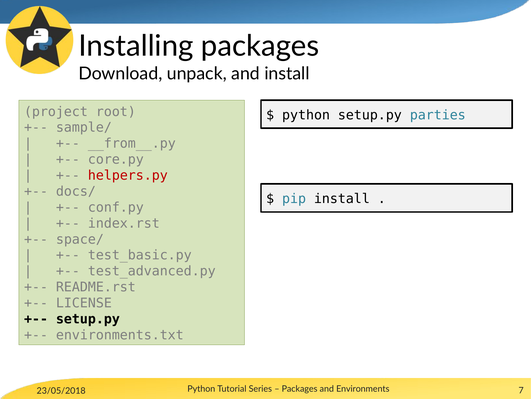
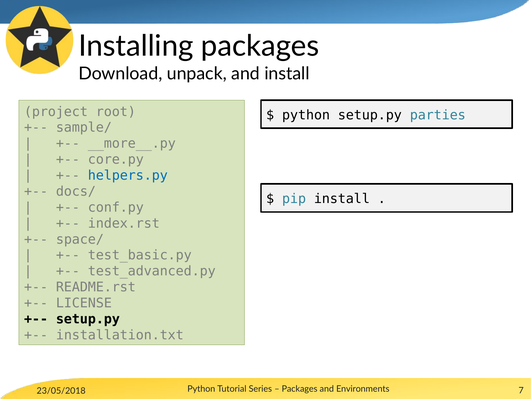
__from__.py: __from__.py -> __more__.py (132, 143)
helpers.py colour: red -> blue (128, 175)
environments.txt: environments.txt -> installation.txt (120, 334)
